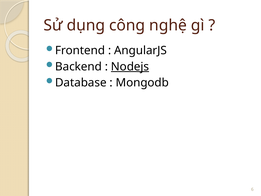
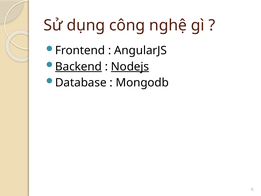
Backend underline: none -> present (78, 66)
